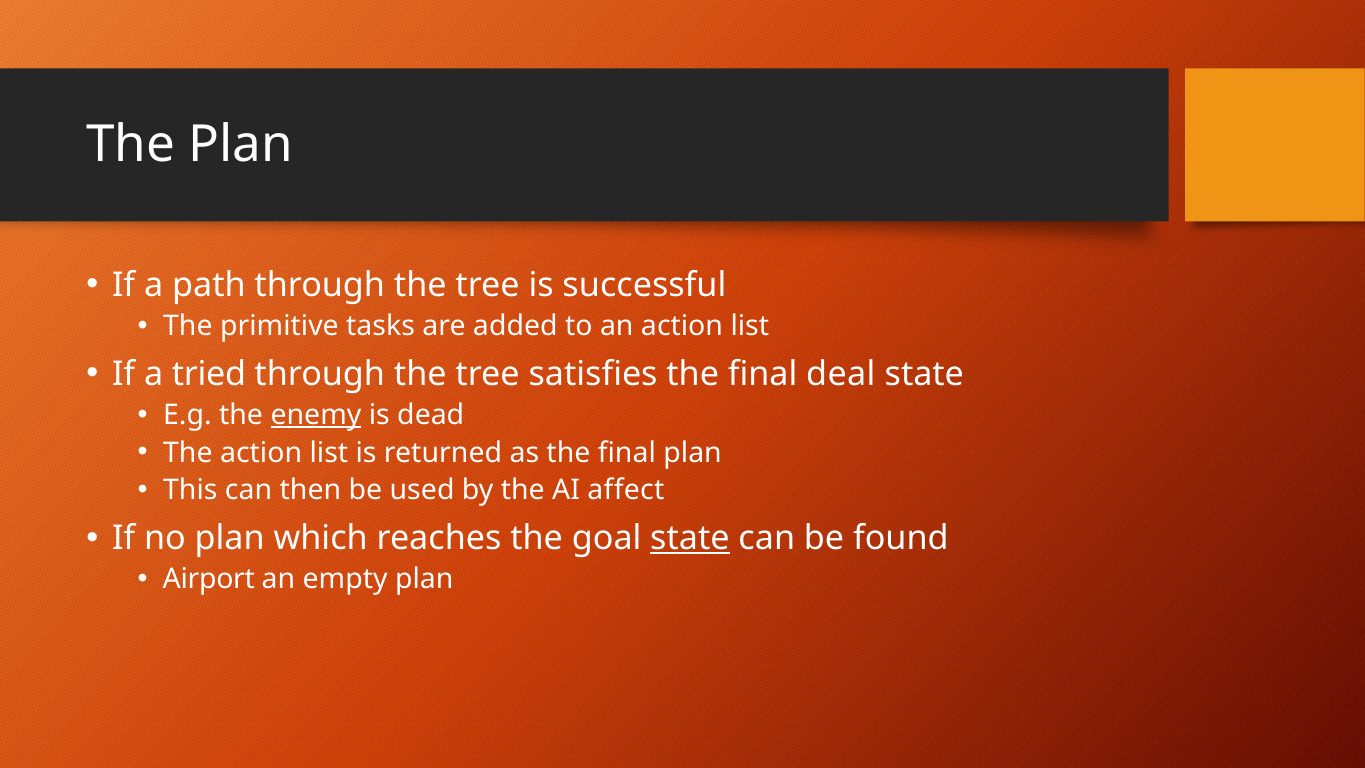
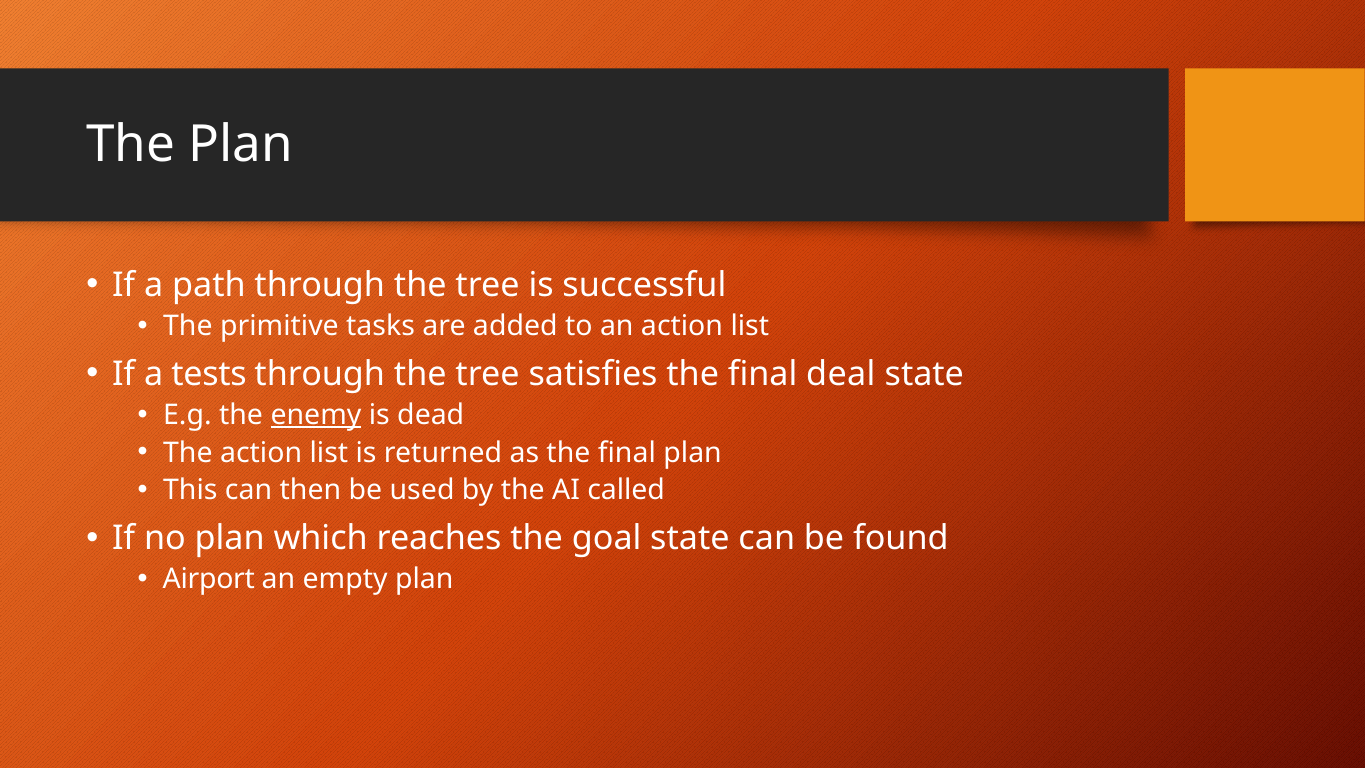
tried: tried -> tests (209, 374)
affect: affect -> called (626, 490)
state underline: present -> none (690, 538)
